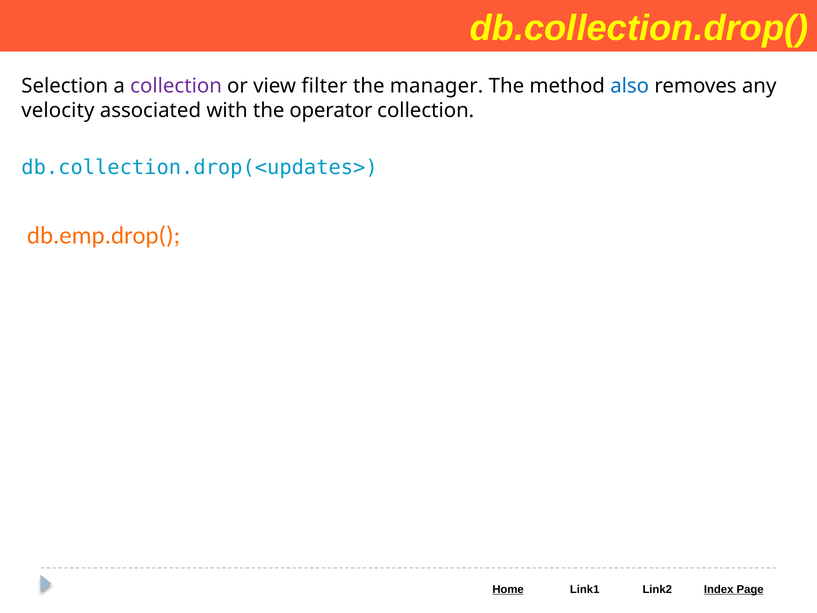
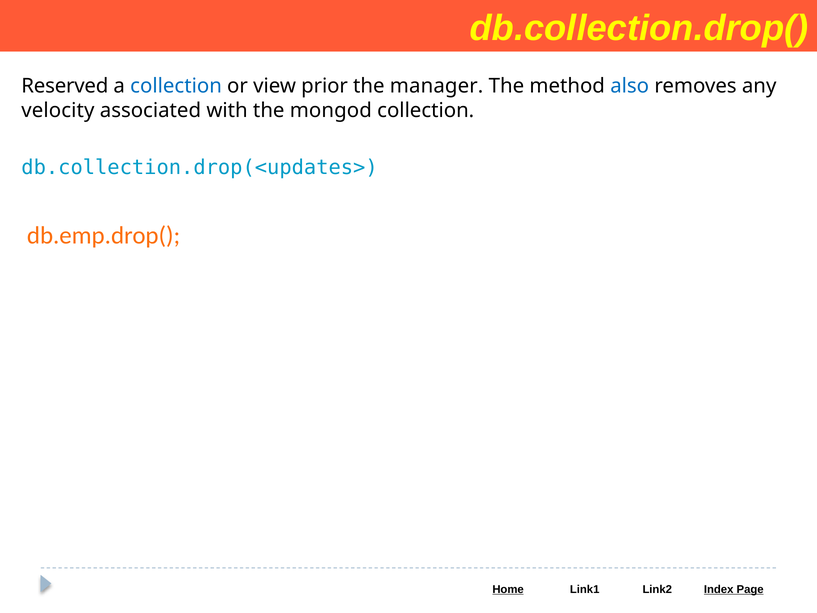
Selection: Selection -> Reserved (65, 86)
collection colour: purple -> blue (176, 86)
filter: filter -> prior (325, 86)
operator: operator -> mongod (331, 110)
